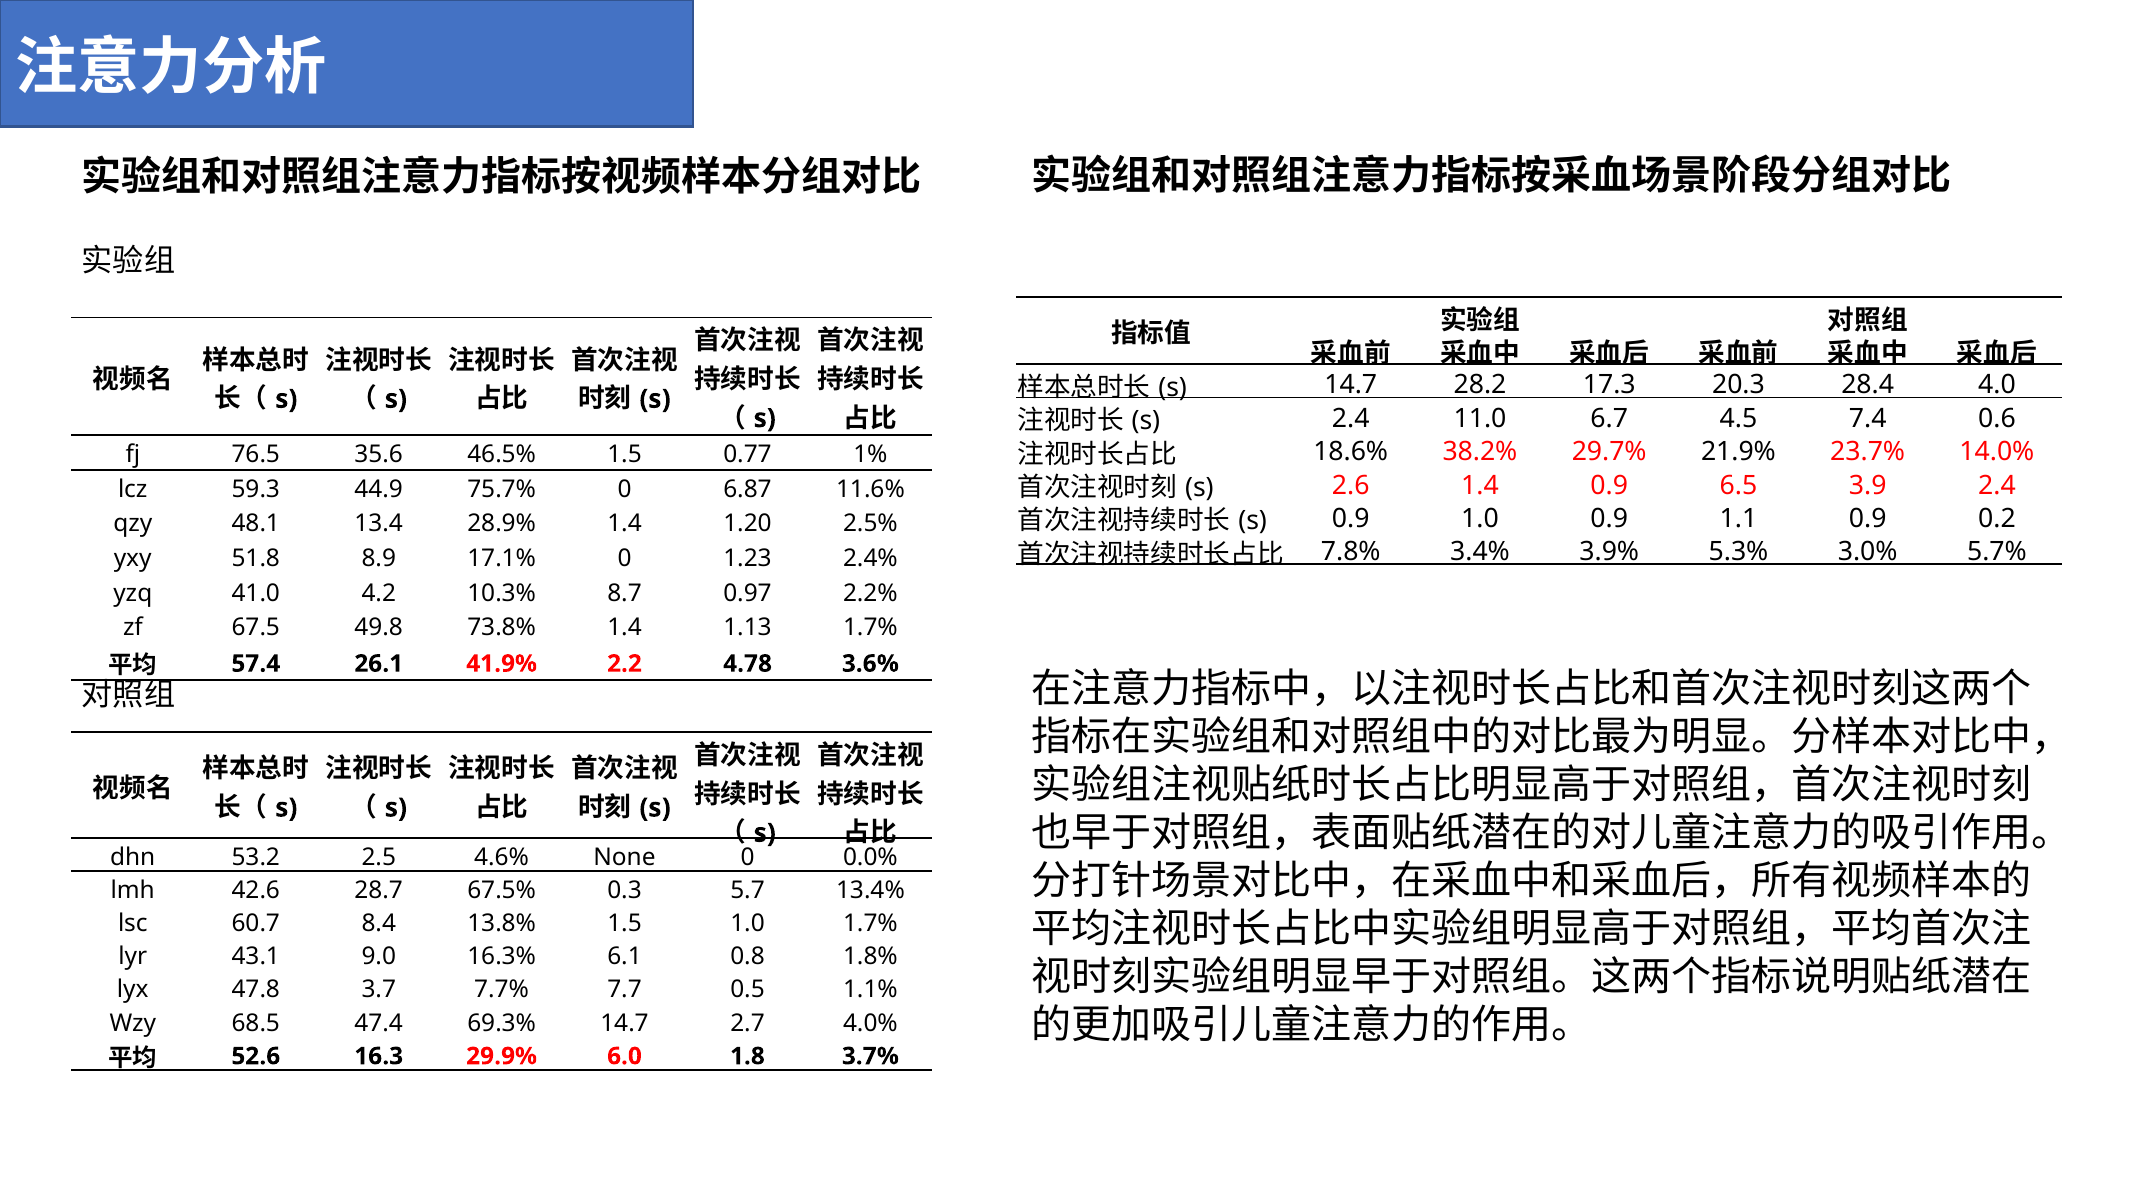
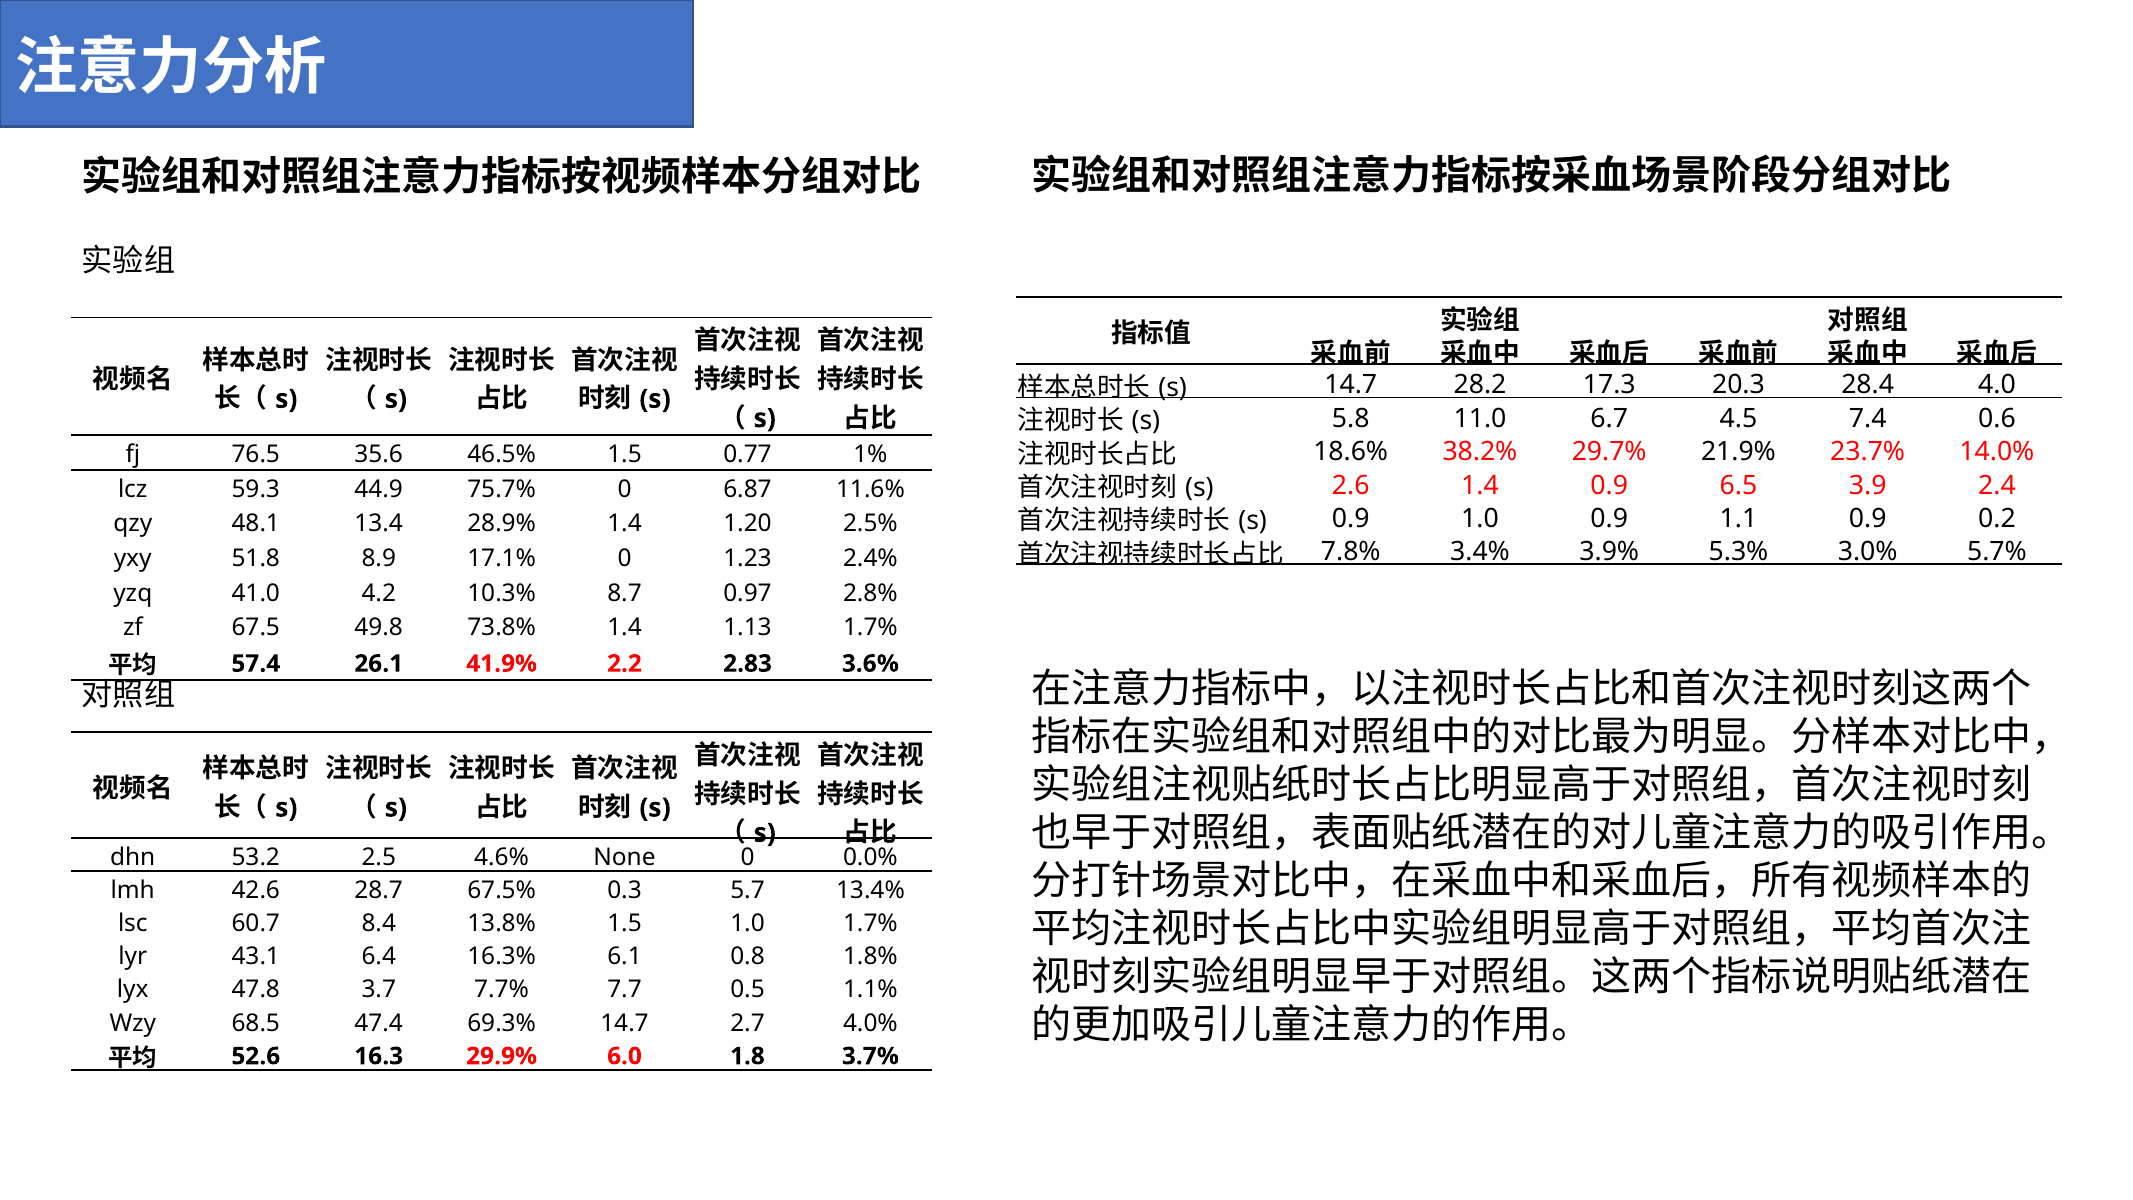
2.4: 2.4 -> 5.8 (1351, 418)
2.2%: 2.2% -> 2.8% (870, 593)
4.78: 4.78 -> 2.83 (748, 664)
9.0: 9.0 -> 6.4 (379, 956)
